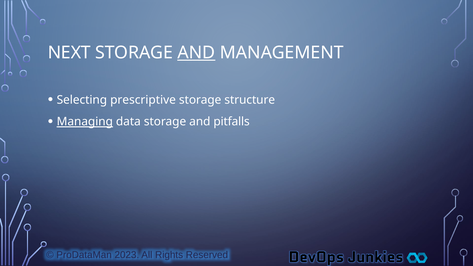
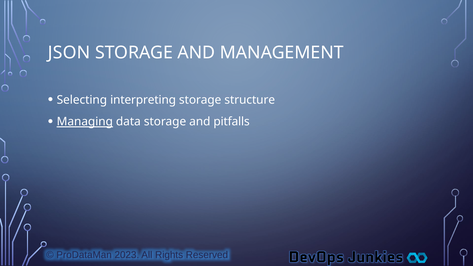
NEXT: NEXT -> JSON (69, 53)
AND underline: present -> none (196, 53)
prescriptive: prescriptive -> interpreting (143, 100)
